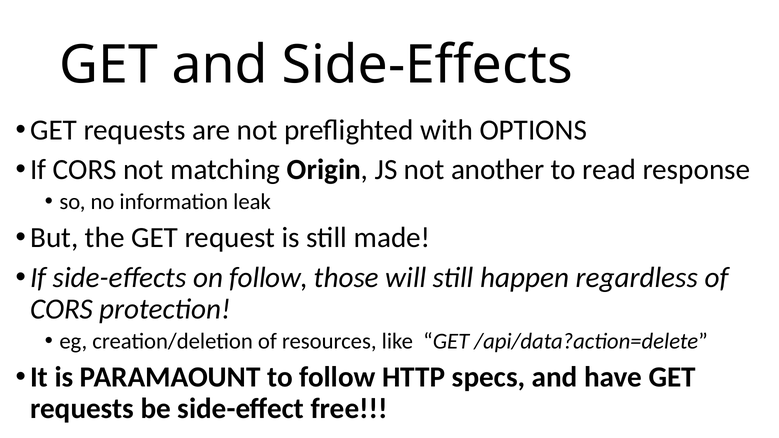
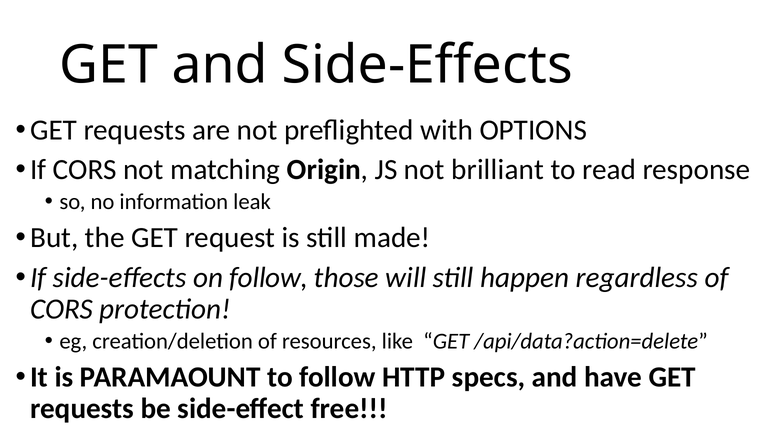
another: another -> brilliant (498, 170)
